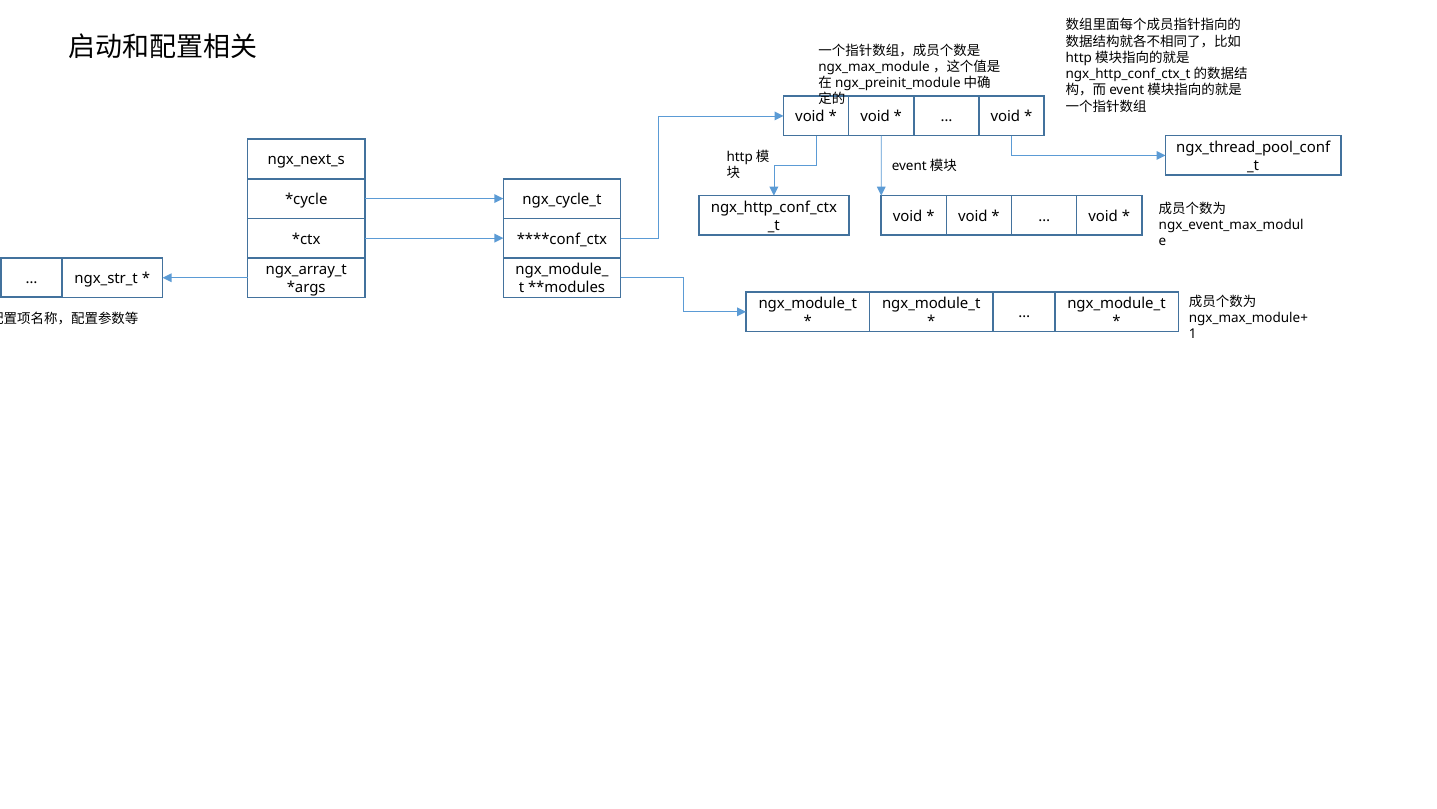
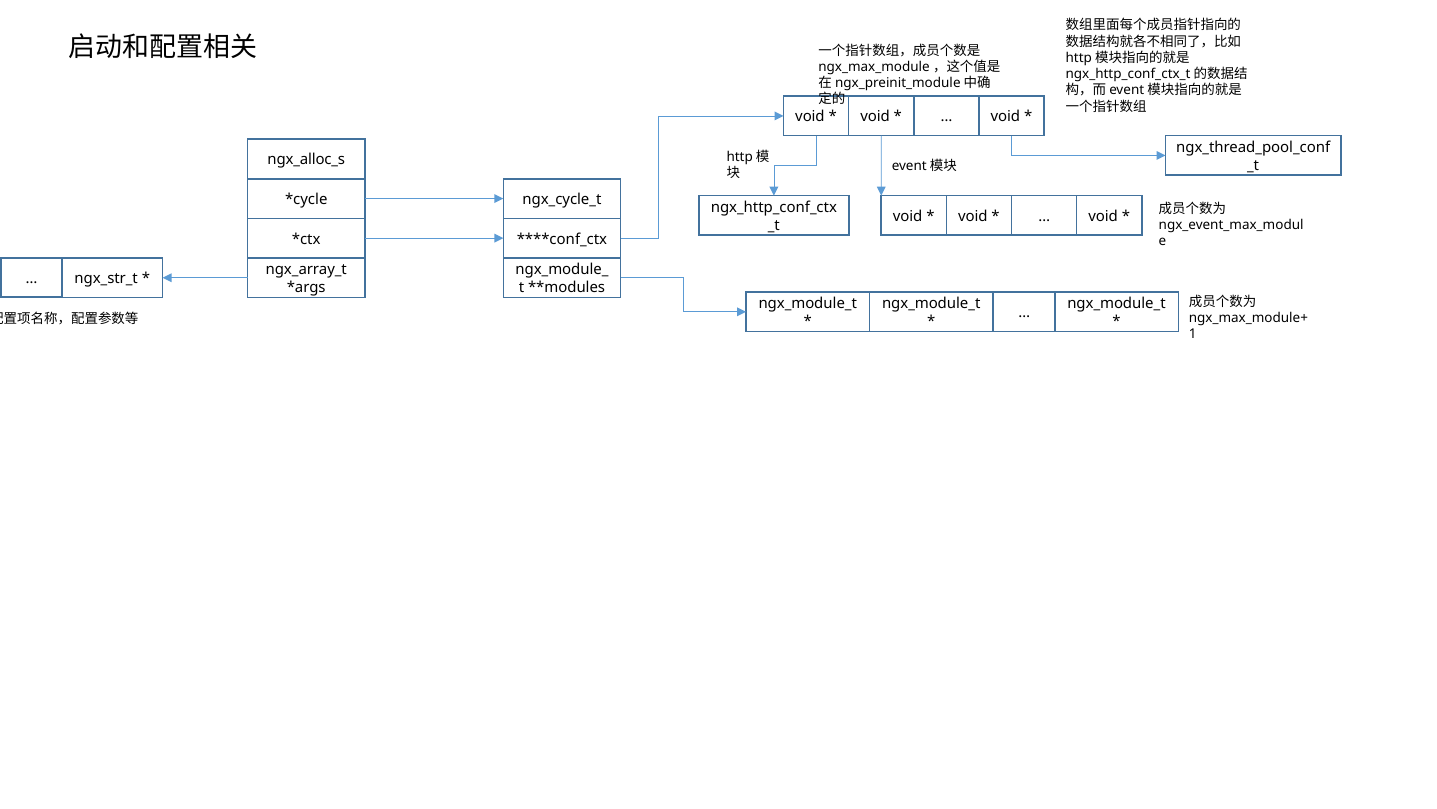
ngx_next_s: ngx_next_s -> ngx_alloc_s (306, 160)
